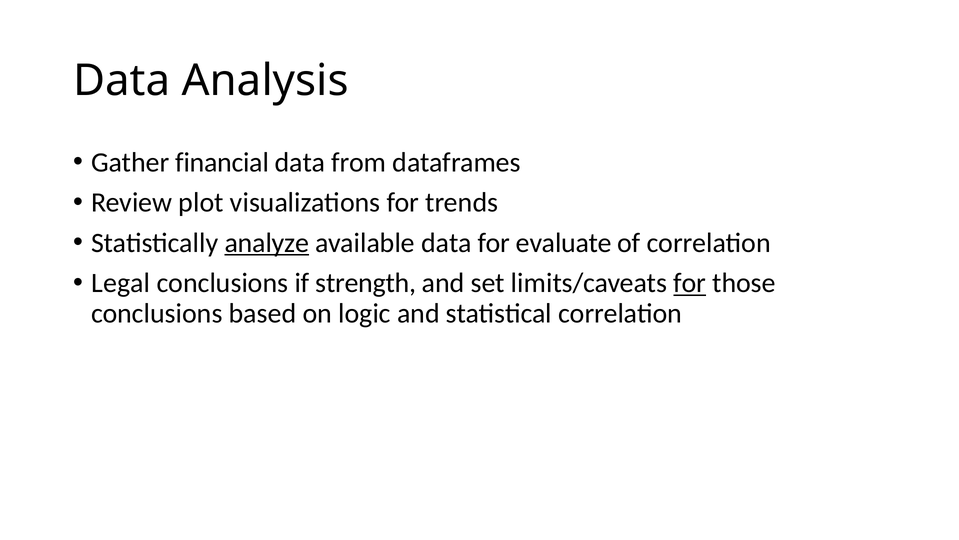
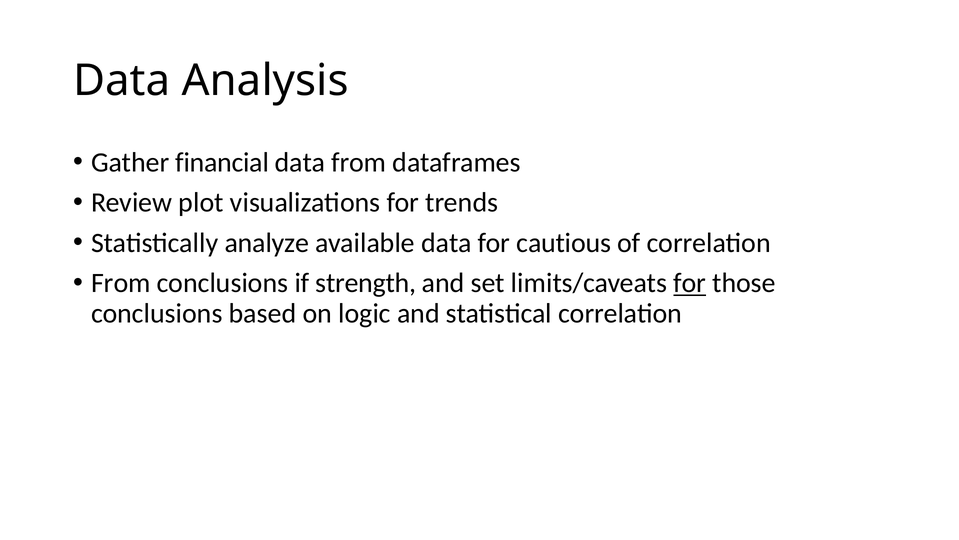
analyze underline: present -> none (267, 243)
evaluate: evaluate -> cautious (564, 243)
Legal: Legal -> From (121, 283)
